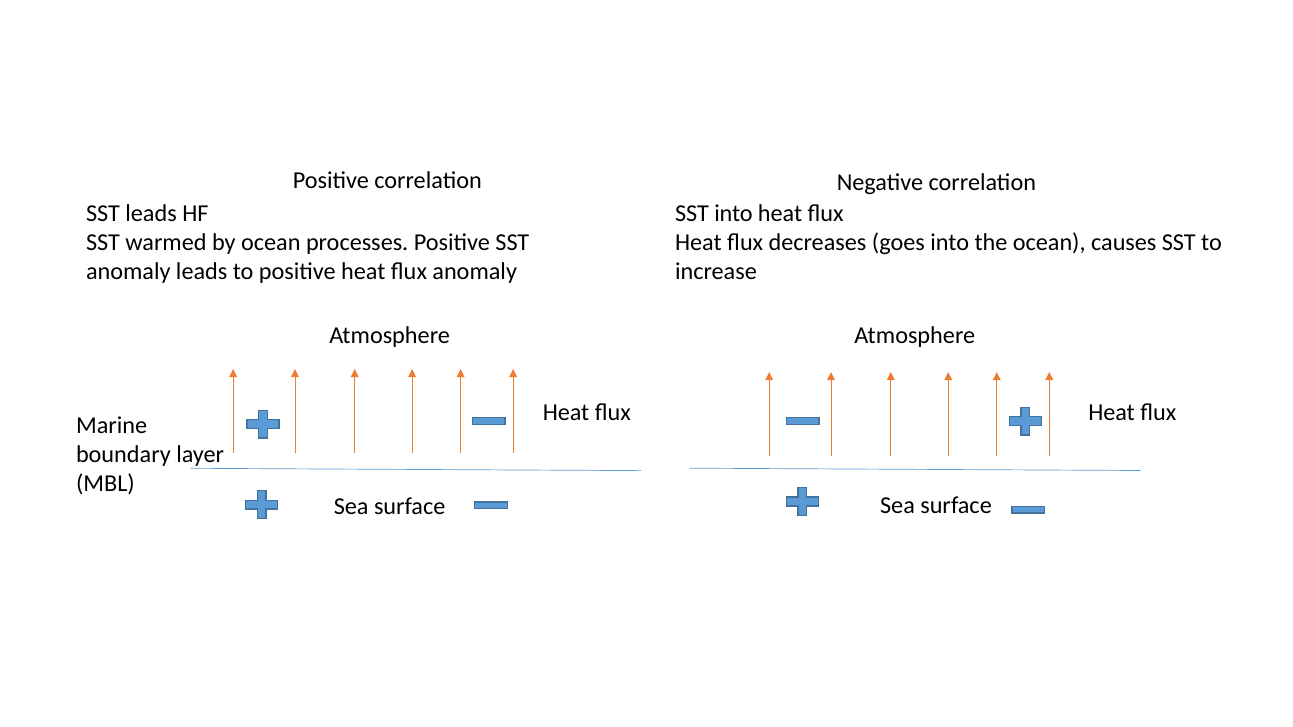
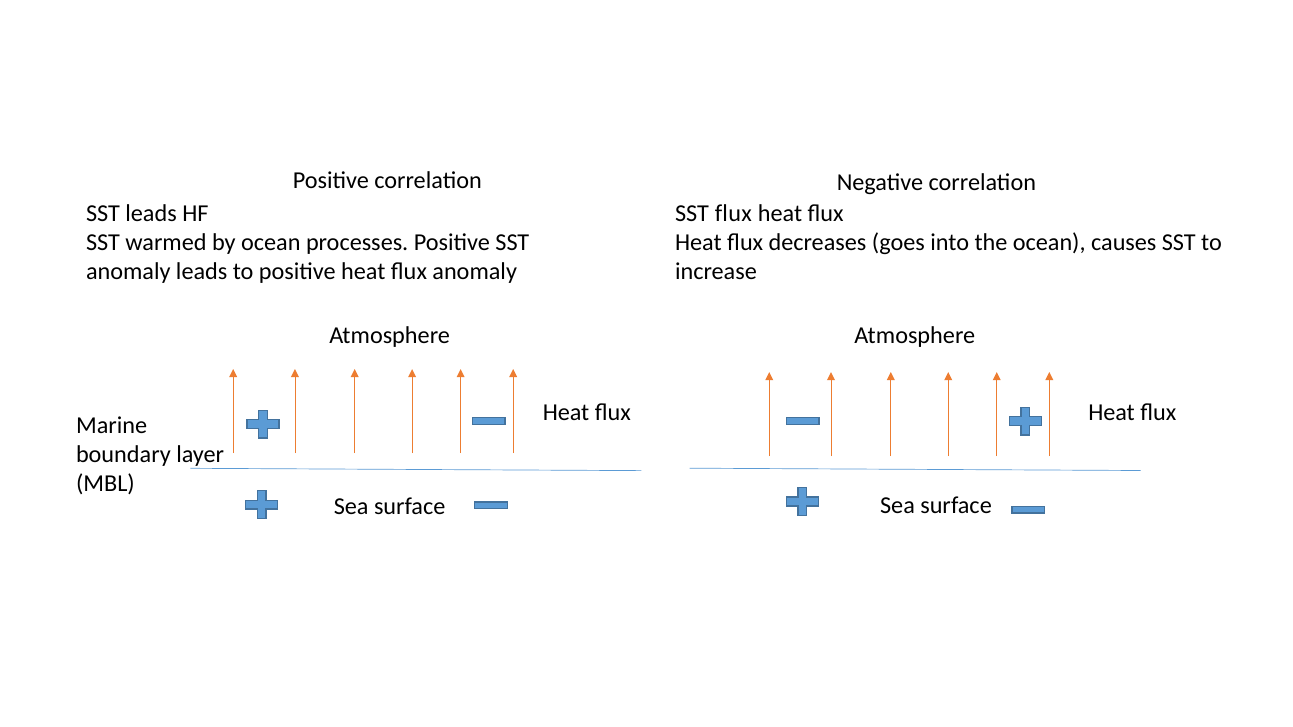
SST into: into -> flux (733, 214)
